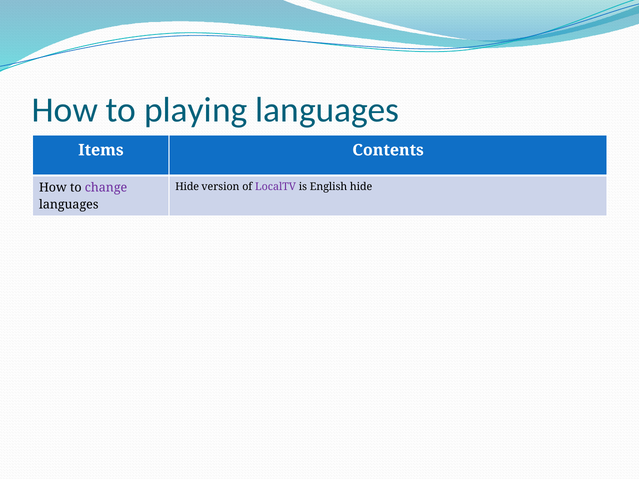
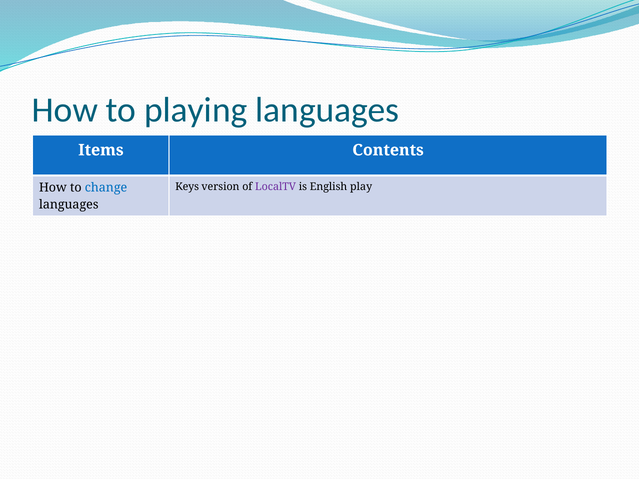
Hide: Hide -> Keys (187, 187)
English hide: hide -> play (361, 187)
change colour: purple -> blue (106, 188)
